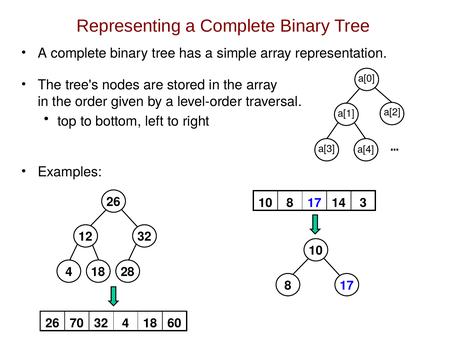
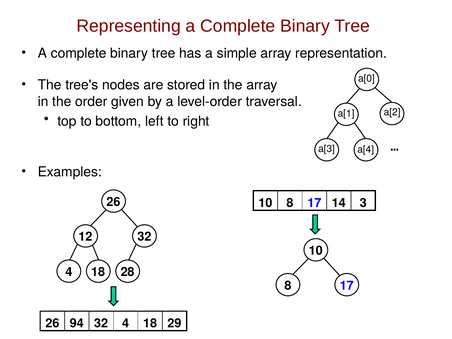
70: 70 -> 94 (77, 323)
60: 60 -> 29 (175, 323)
